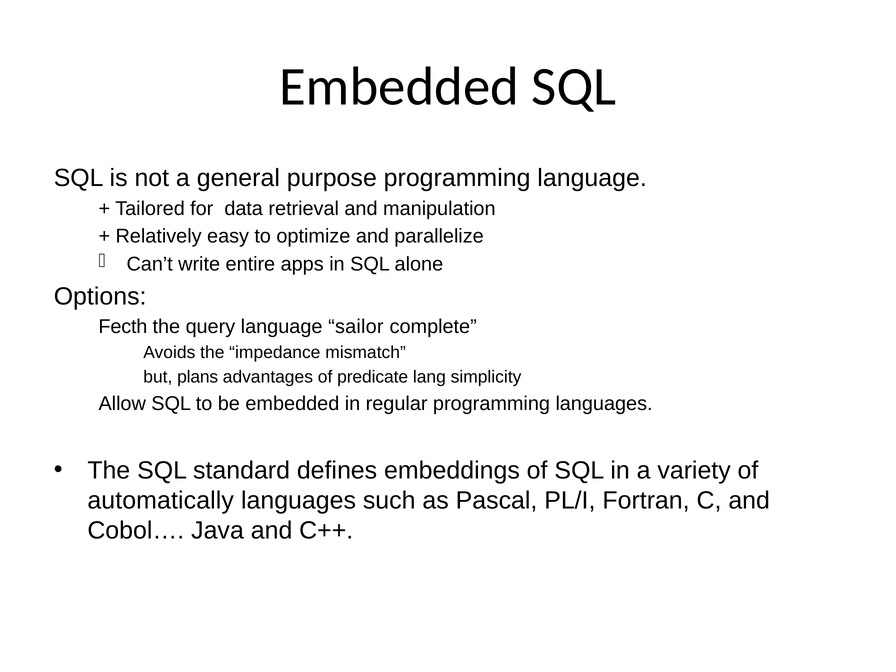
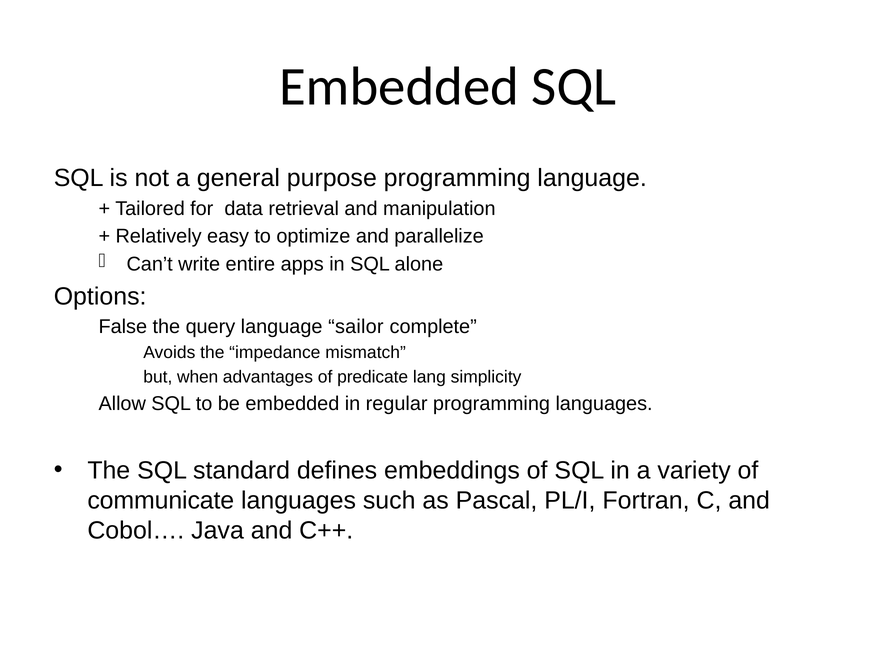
Fecth: Fecth -> False (123, 327)
plans: plans -> when (198, 377)
automatically: automatically -> communicate (161, 501)
